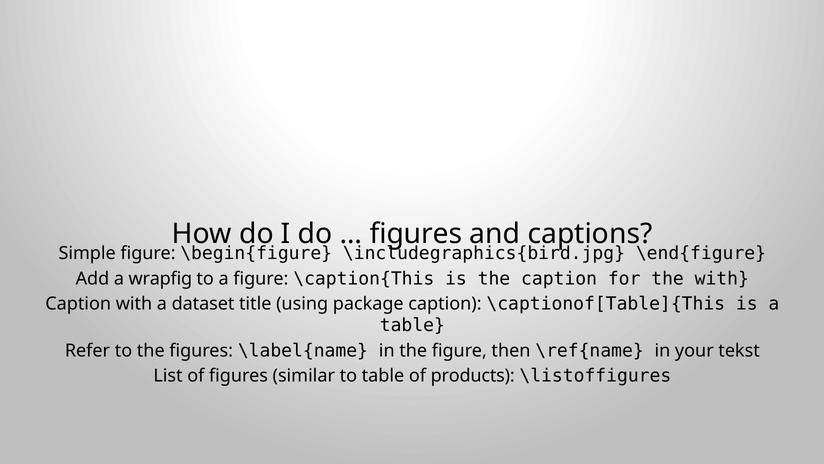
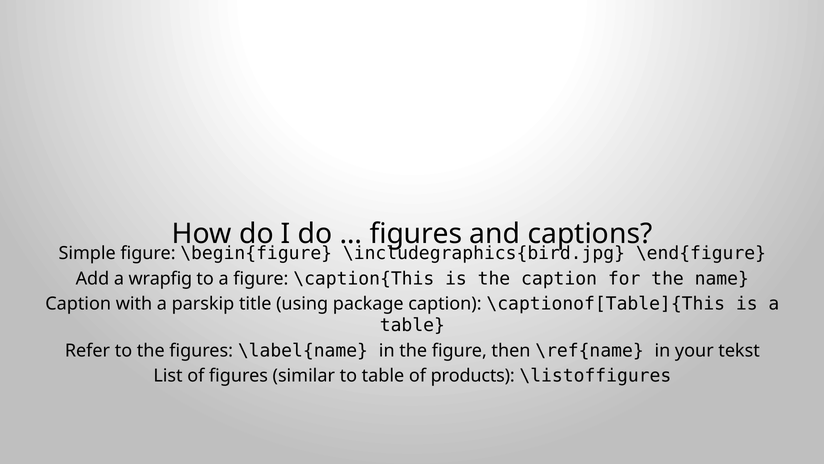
the with: with -> name (722, 278)
dataset: dataset -> parskip (203, 304)
